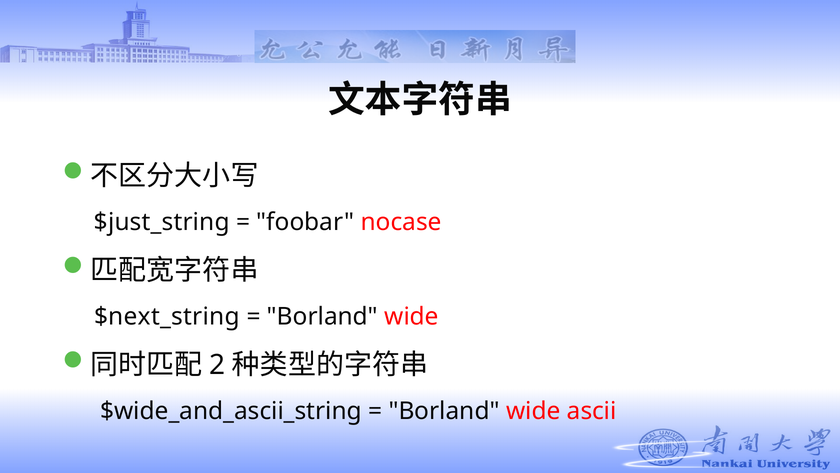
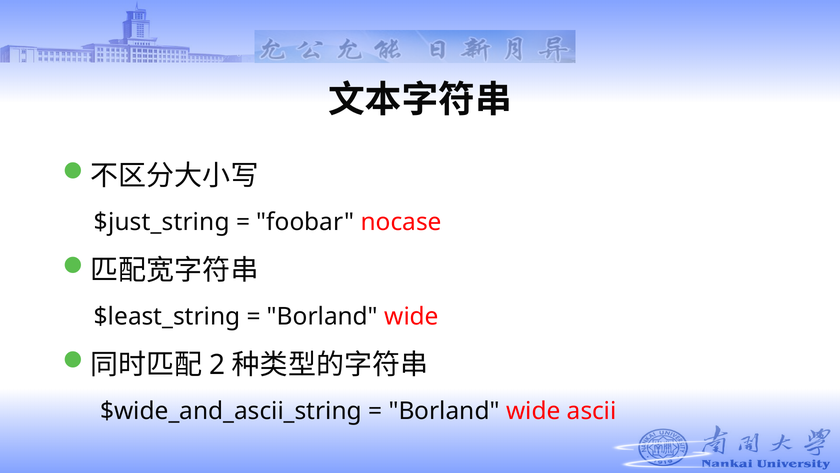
$next_string: $next_string -> $least_string (167, 316)
